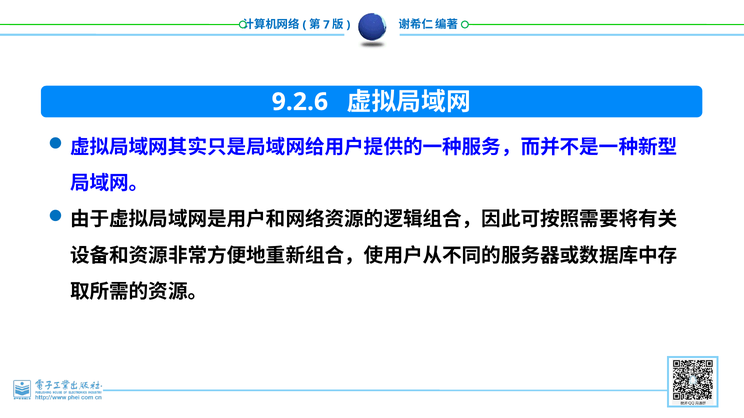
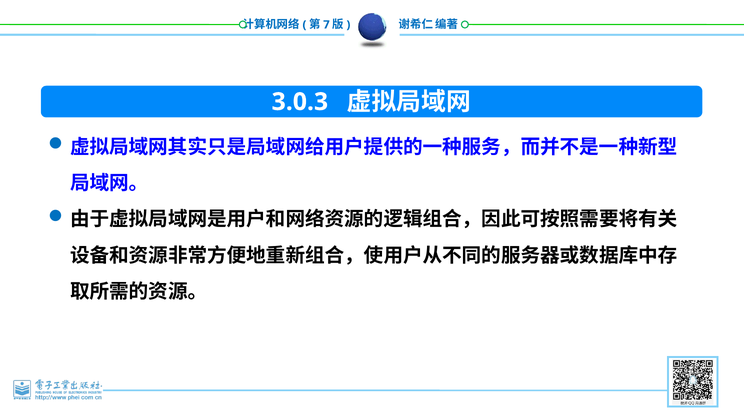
9.2.6: 9.2.6 -> 3.0.3 (300, 102)
